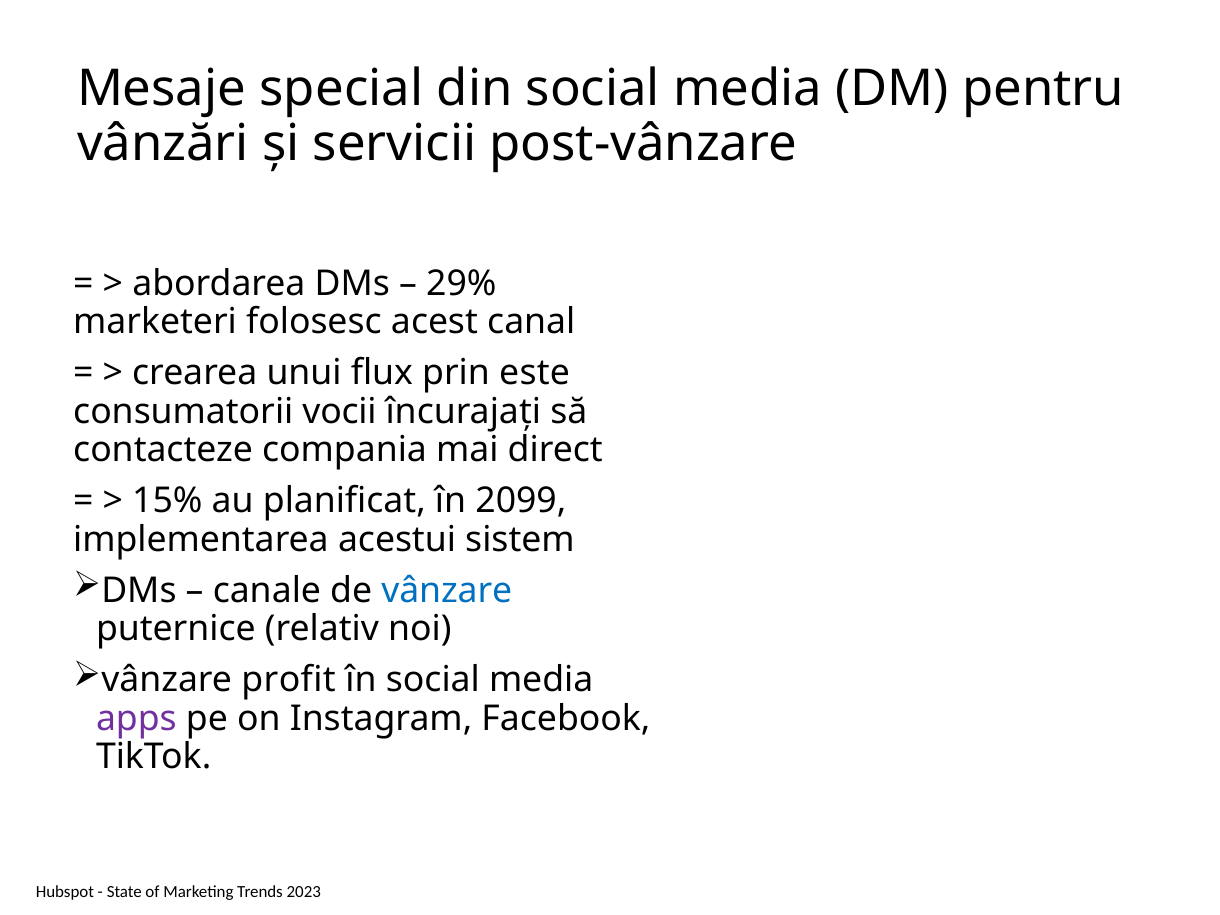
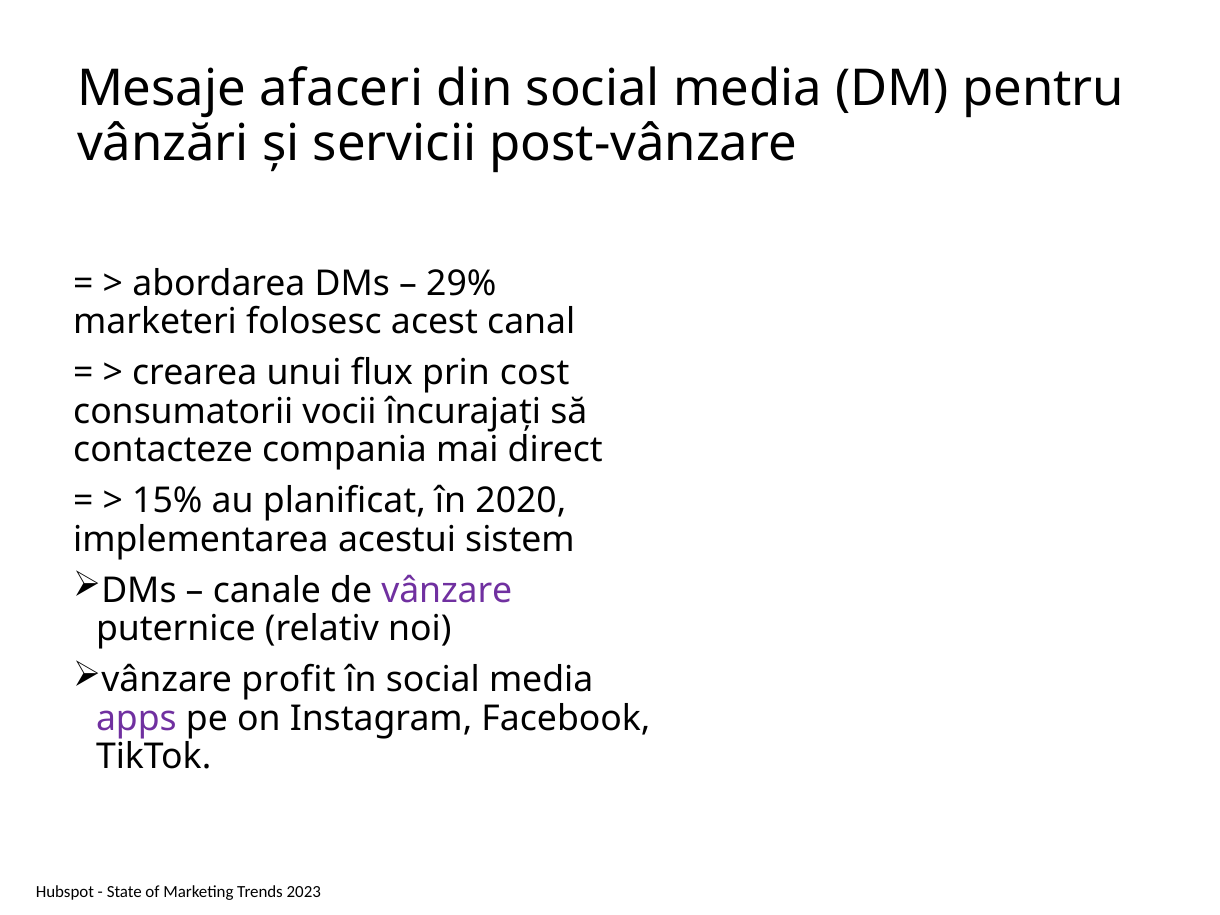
special: special -> afaceri (341, 89)
este: este -> cost (535, 373)
2099: 2099 -> 2020 (521, 501)
vânzare colour: blue -> purple (447, 590)
